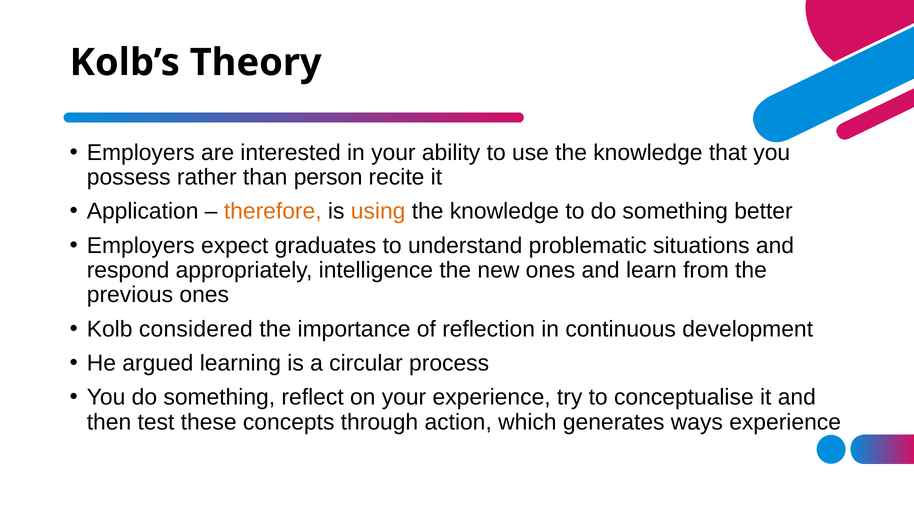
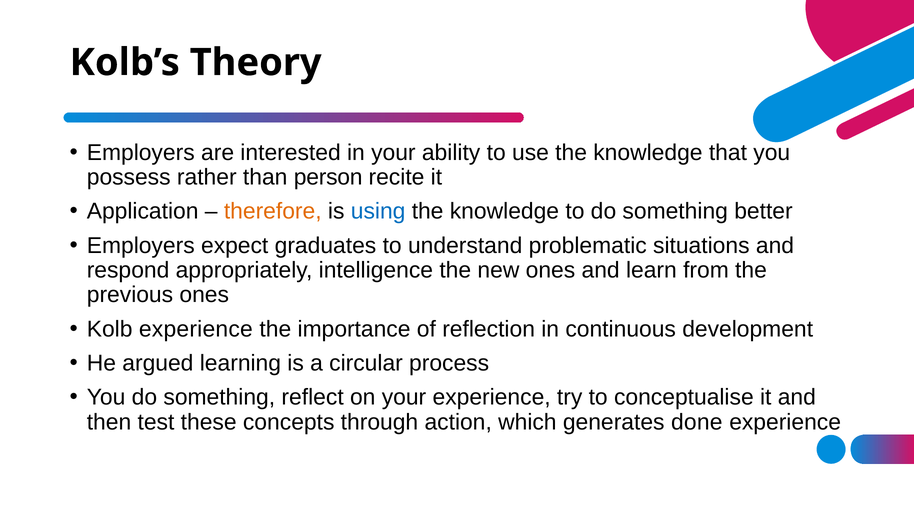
using colour: orange -> blue (378, 211)
Kolb considered: considered -> experience (196, 329)
ways: ways -> done (697, 422)
